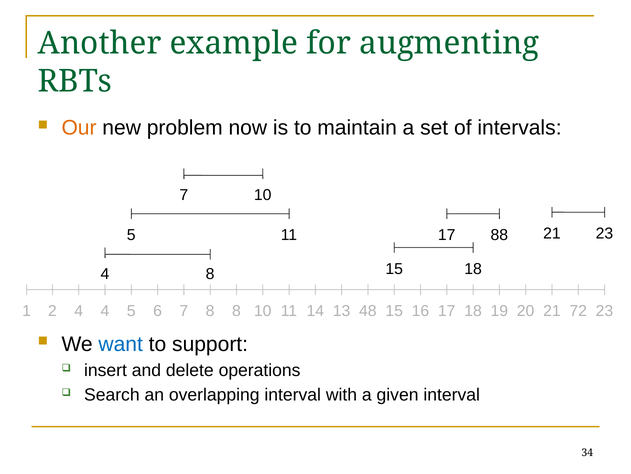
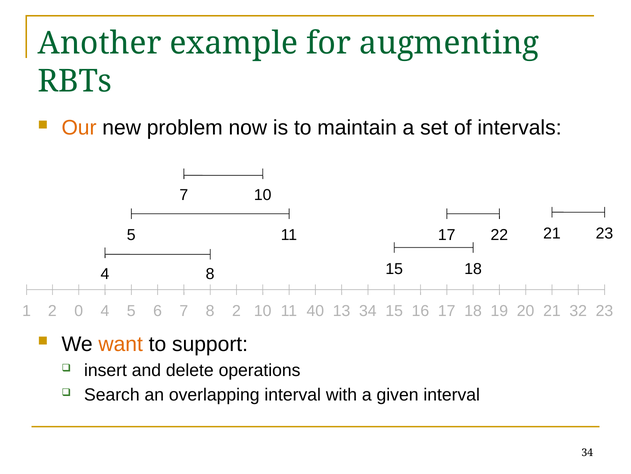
88: 88 -> 22 (499, 235)
2 4: 4 -> 0 (79, 311)
8 8: 8 -> 2 (236, 311)
14: 14 -> 40 (315, 311)
13 48: 48 -> 34 (368, 311)
72: 72 -> 32 (578, 311)
want colour: blue -> orange (121, 344)
